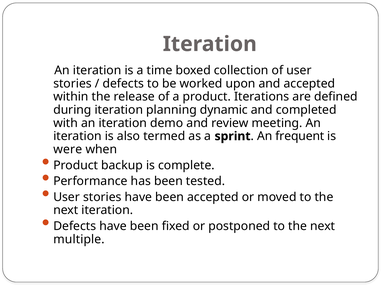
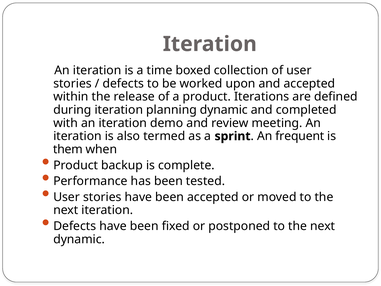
were: were -> them (68, 149)
multiple: multiple -> dynamic (79, 239)
